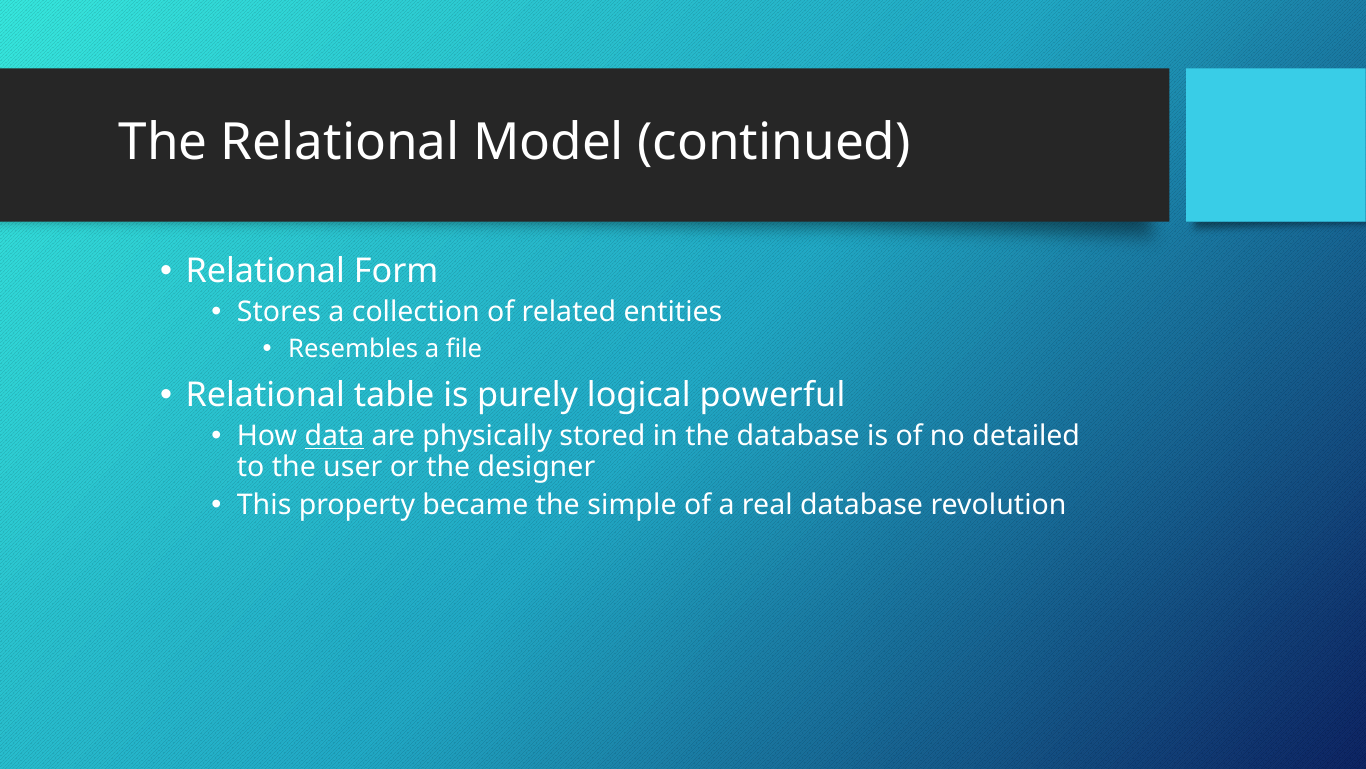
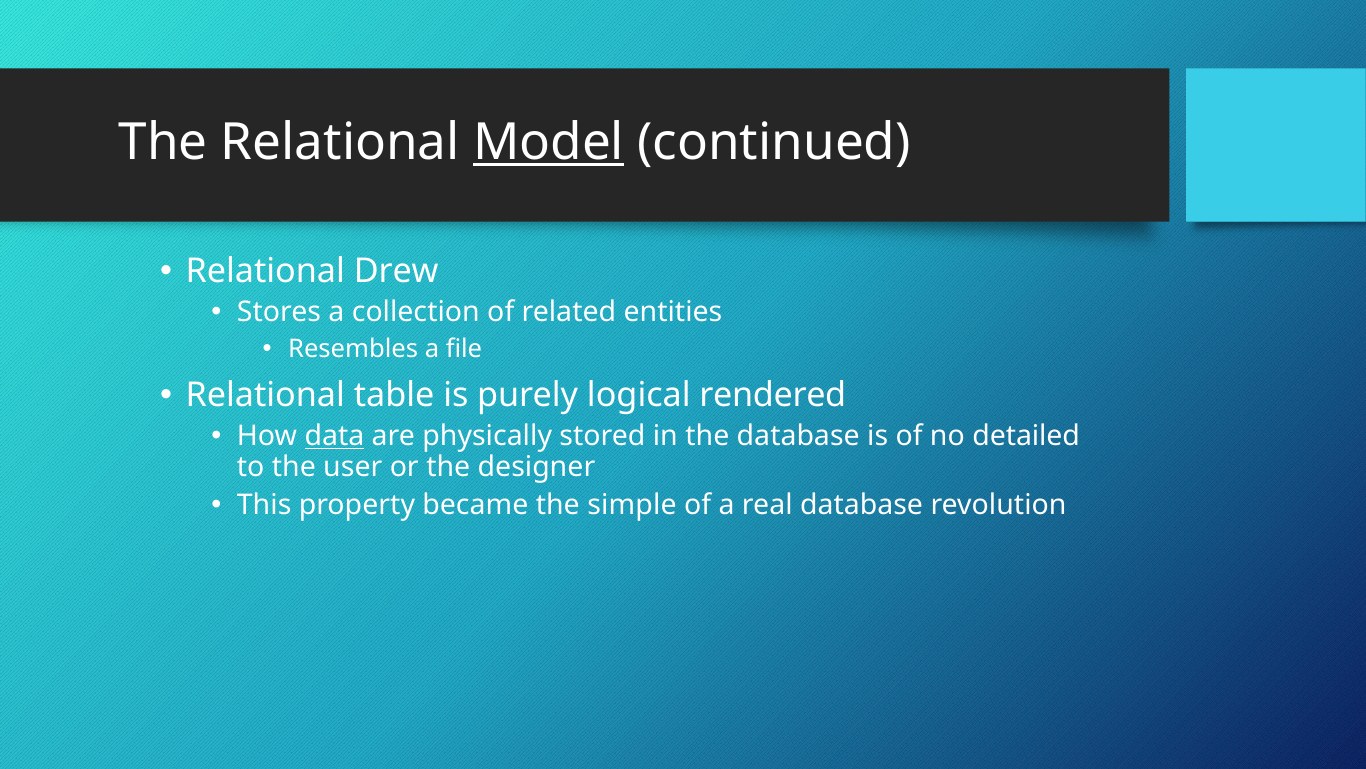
Model underline: none -> present (549, 142)
Form: Form -> Drew (396, 271)
powerful: powerful -> rendered (773, 395)
